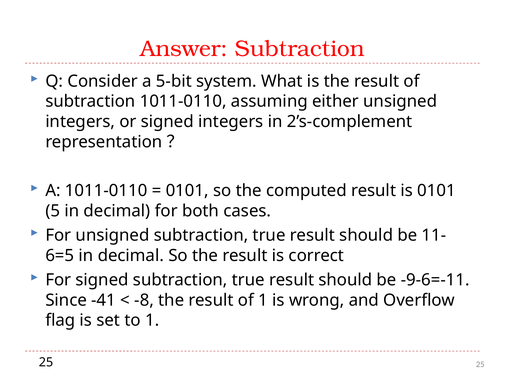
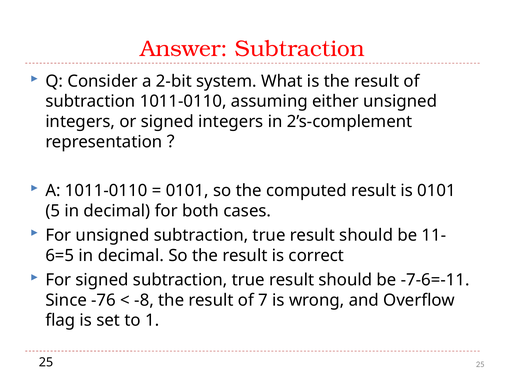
5-bit: 5-bit -> 2-bit (174, 81)
-9-6=-11: -9-6=-11 -> -7-6=-11 (435, 280)
-41: -41 -> -76 (104, 300)
of 1: 1 -> 7 (263, 300)
